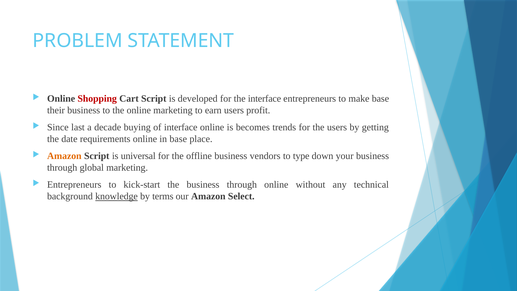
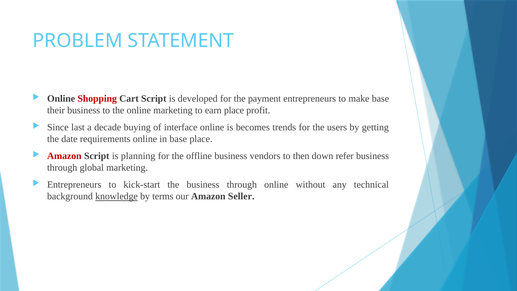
the interface: interface -> payment (265, 99)
earn users: users -> place (234, 110)
Amazon colour: orange -> red (64, 156)
universal: universal -> planning (138, 156)
type: type -> then (301, 156)
your: your -> refer (345, 156)
Select: Select -> Seller (241, 196)
